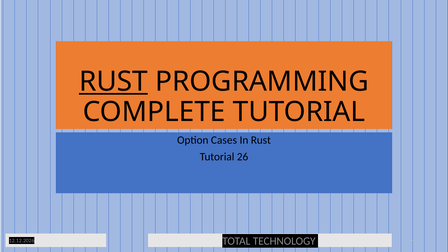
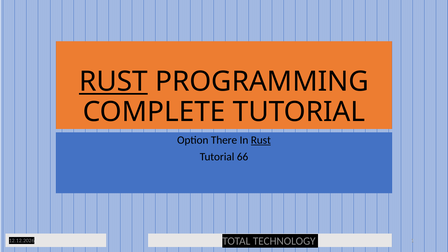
Cases: Cases -> There (224, 140)
Rust underline: none -> present (261, 140)
26: 26 -> 66 (243, 157)
